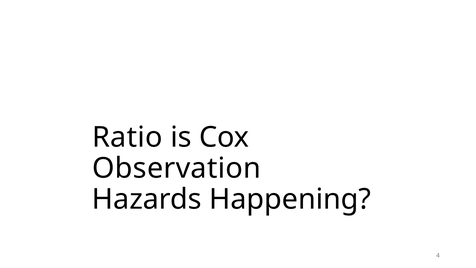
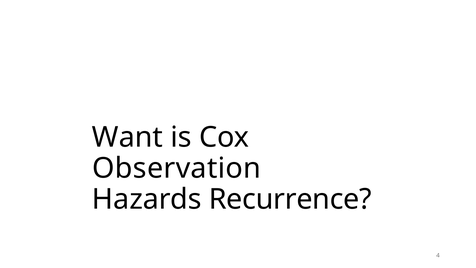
Ratio: Ratio -> Want (127, 137)
Happening: Happening -> Recurrence (290, 199)
